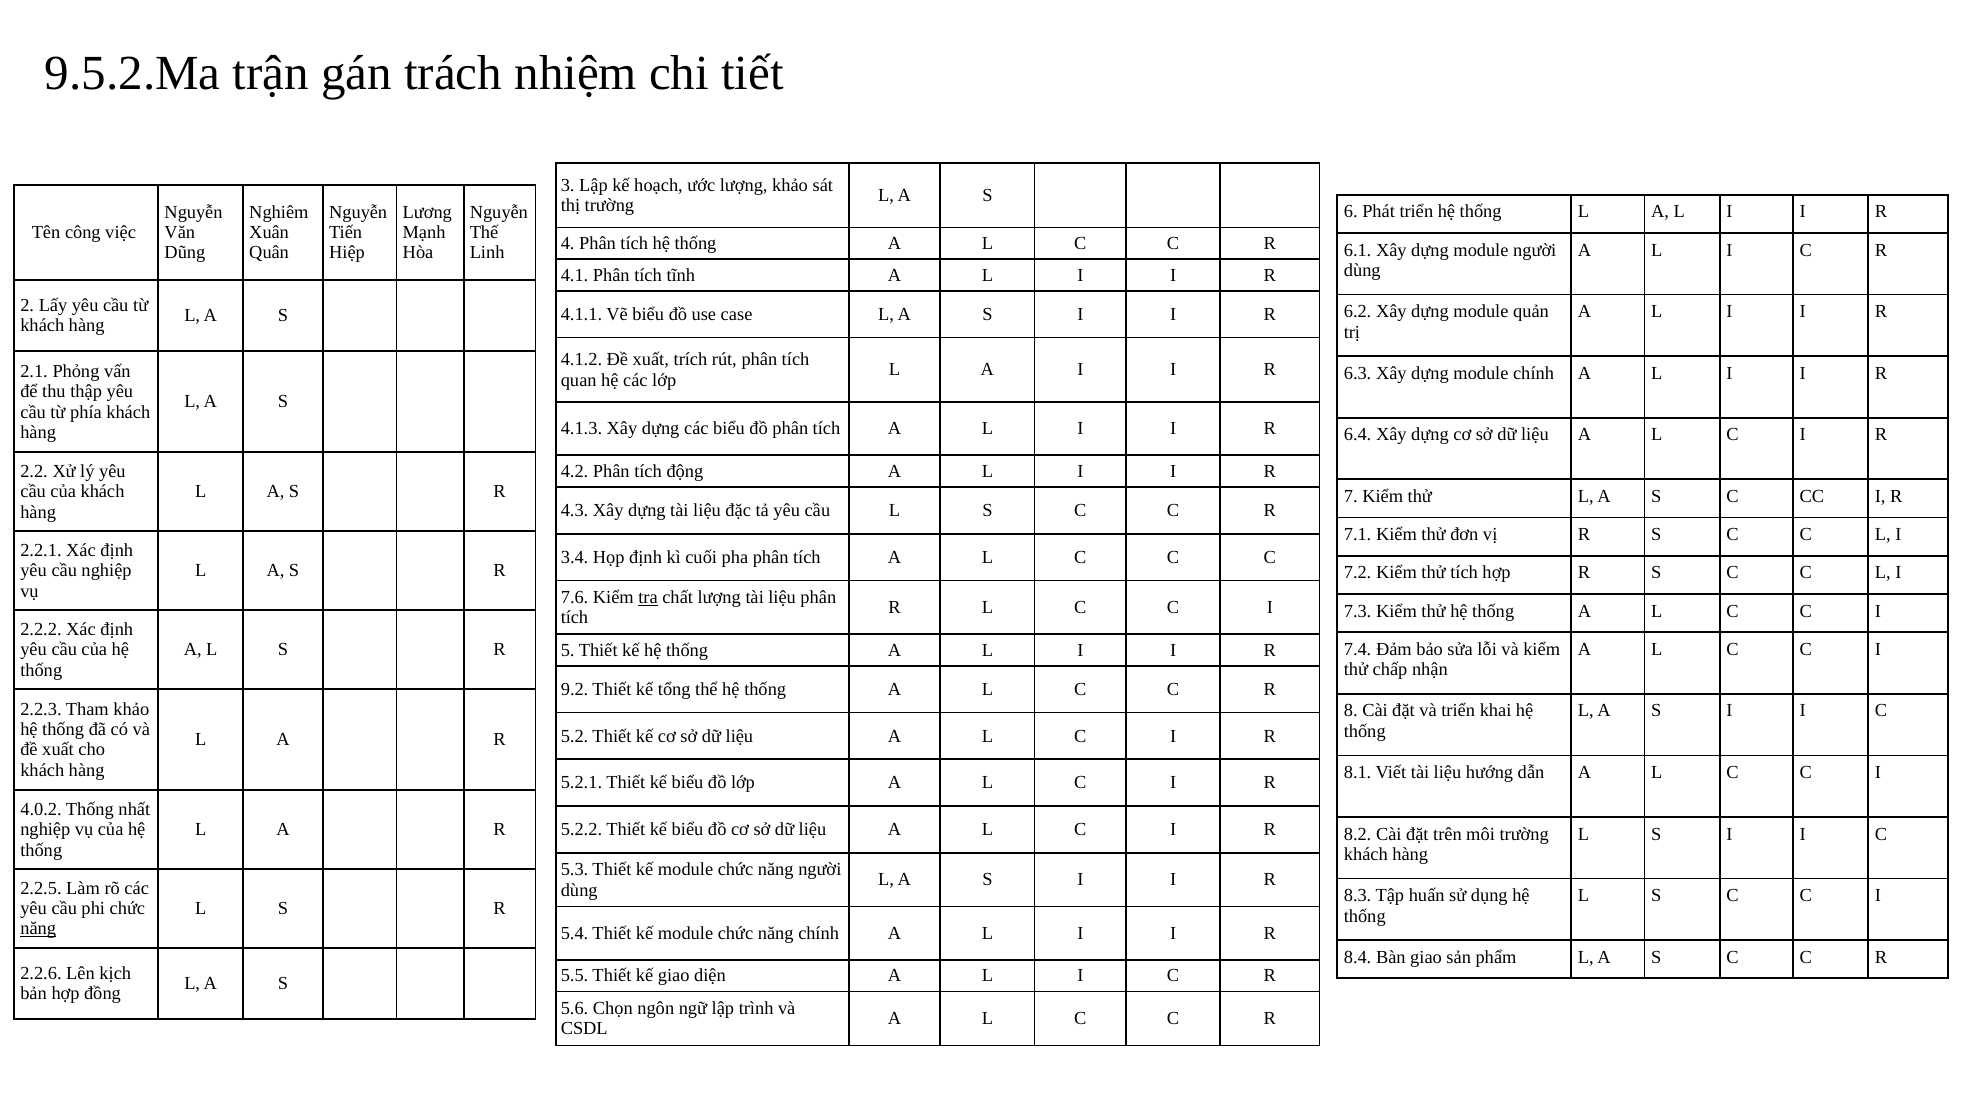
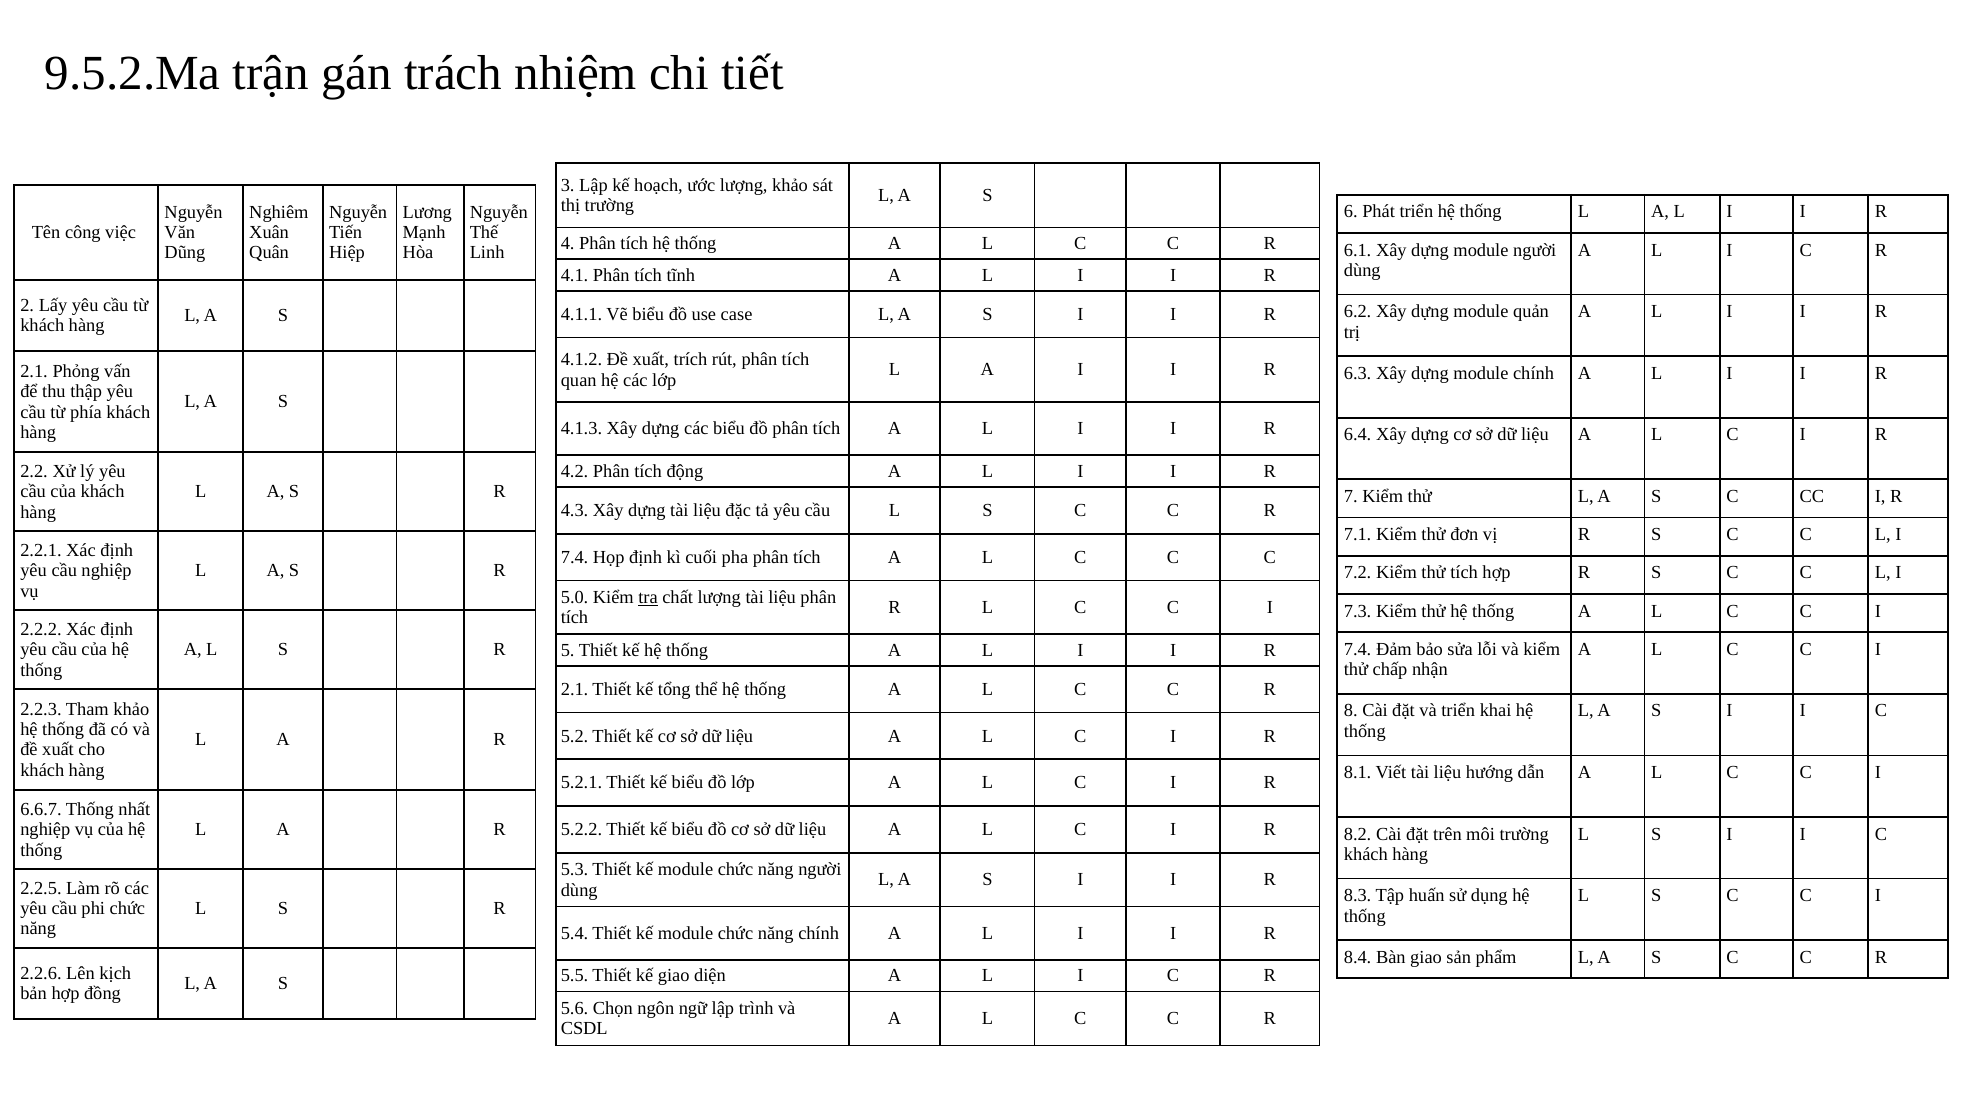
3.4: 3.4 -> 7.4 (575, 557)
7.6: 7.6 -> 5.0 (575, 598)
9.2: 9.2 -> 2.1 (575, 690)
4.0.2: 4.0.2 -> 6.6.7 (41, 810)
năng underline: present -> none (38, 929)
